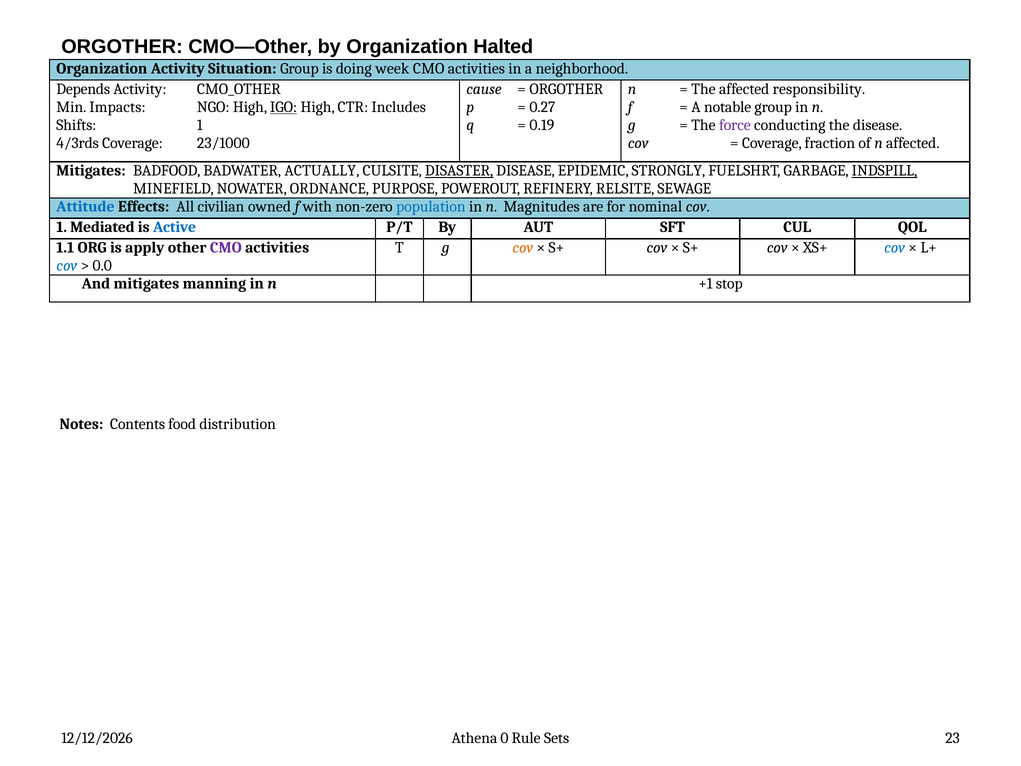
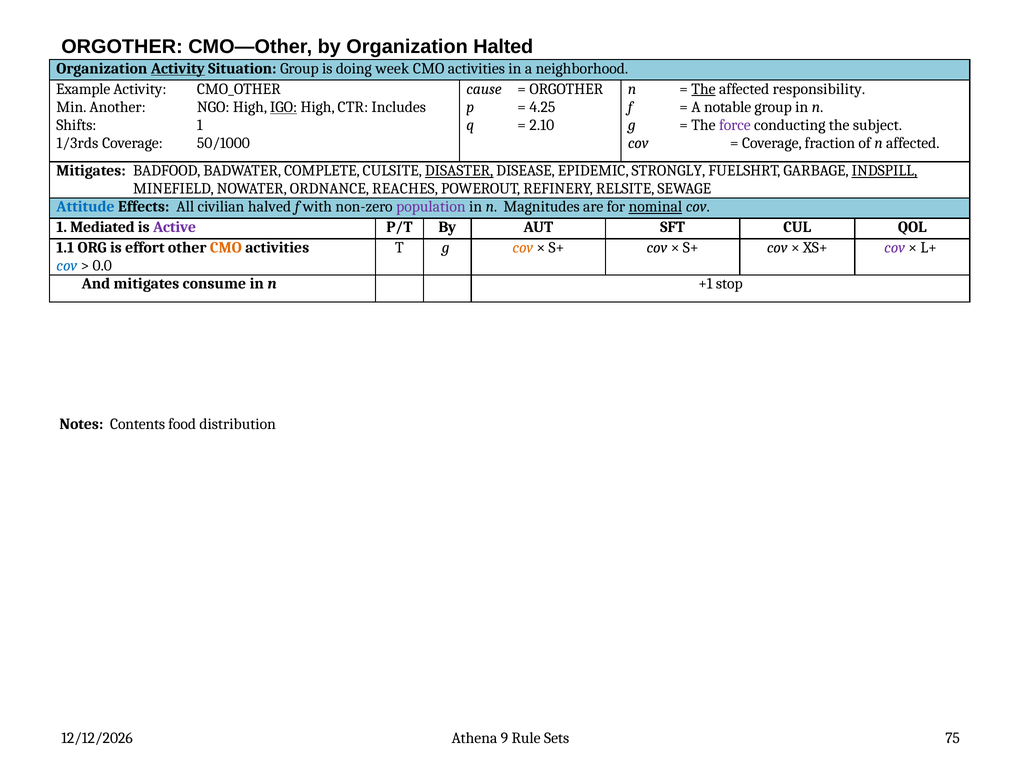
Activity underline: none -> present (178, 69)
Depends: Depends -> Example (83, 89)
The underline: none -> present (703, 89)
Impacts: Impacts -> Another (118, 107)
0.27: 0.27 -> 4.25 (542, 107)
0.19: 0.19 -> 2.10 (542, 125)
the disease: disease -> subject (877, 125)
4/3rds: 4/3rds -> 1/3rds (77, 143)
23/1000: 23/1000 -> 50/1000 (223, 143)
ACTUALLY: ACTUALLY -> COMPLETE (322, 171)
PURPOSE: PURPOSE -> REACHES (405, 189)
owned: owned -> halved (270, 207)
population colour: blue -> purple (431, 207)
nominal underline: none -> present (655, 207)
Active colour: blue -> purple (175, 227)
apply: apply -> effort (145, 248)
CMO colour: purple -> orange (226, 248)
cov colour: blue -> purple (895, 248)
manning: manning -> consume (214, 284)
0: 0 -> 9 (504, 738)
23: 23 -> 75 (953, 738)
